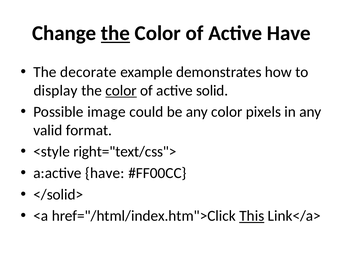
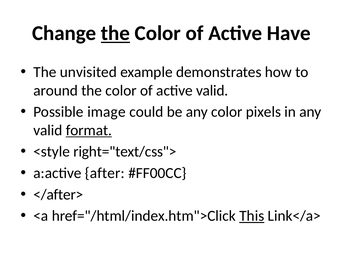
decorate: decorate -> unvisited (88, 72)
display: display -> around (56, 90)
color underline: present -> none (121, 90)
active solid: solid -> valid (212, 90)
format underline: none -> present (89, 130)
a:active have: have -> after (105, 173)
</solid>: </solid> -> </after> (58, 194)
